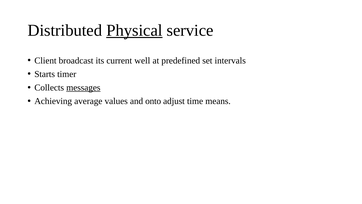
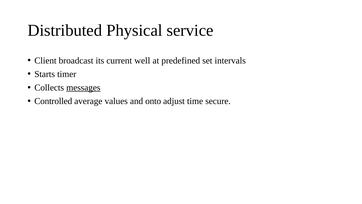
Physical underline: present -> none (134, 30)
Achieving: Achieving -> Controlled (53, 101)
means: means -> secure (218, 101)
